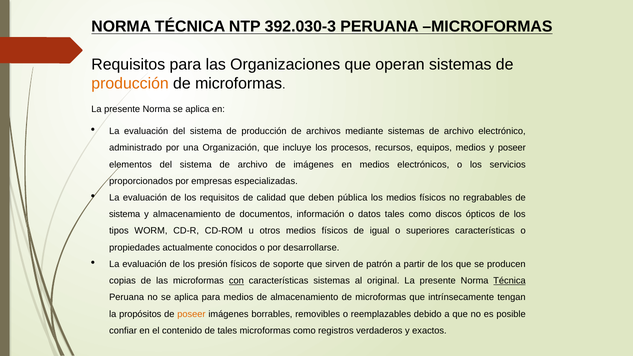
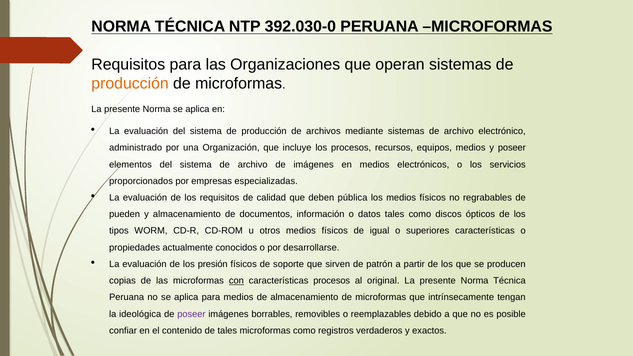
392.030-3: 392.030-3 -> 392.030-0 (300, 27)
sistema: sistema -> pueden (125, 214)
características sistemas: sistemas -> procesos (332, 281)
Técnica underline: present -> none (510, 281)
propósitos: propósitos -> ideológica (140, 314)
poseer colour: orange -> purple (191, 314)
